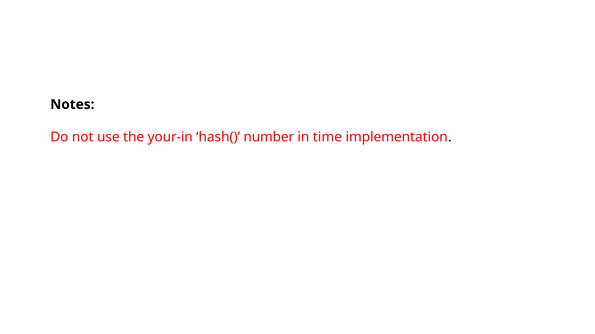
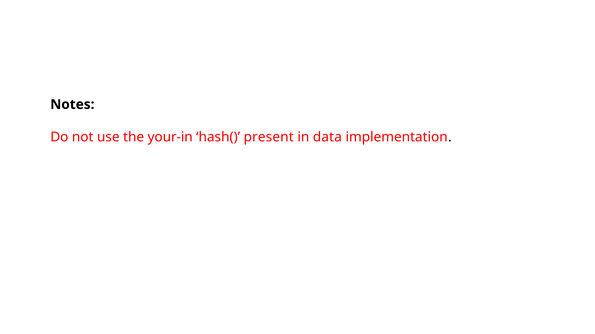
number: number -> present (269, 137)
time: time -> data (327, 137)
